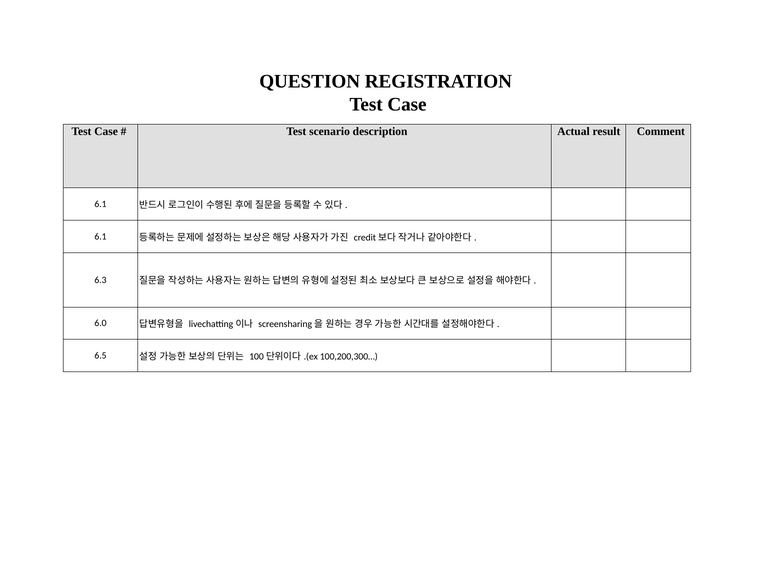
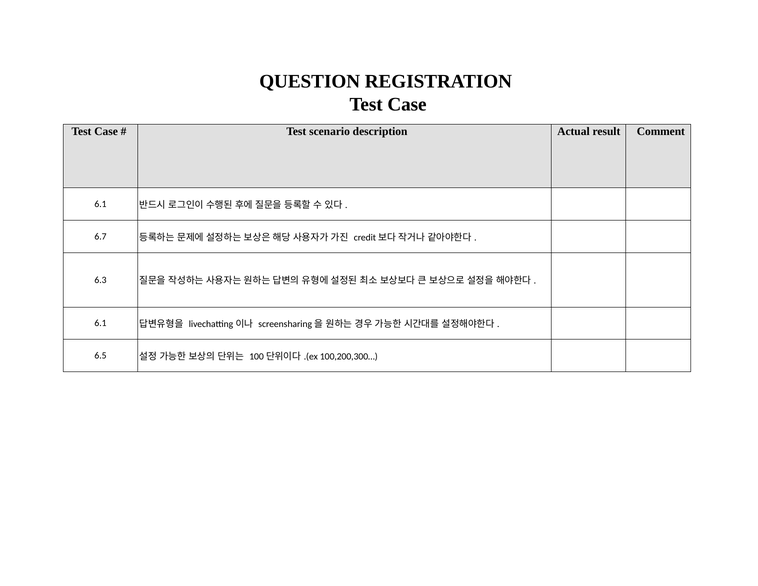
6.1: 6.1 -> 6.7 (100, 236)
6.0: 6.0 -> 6.1 (100, 323)
